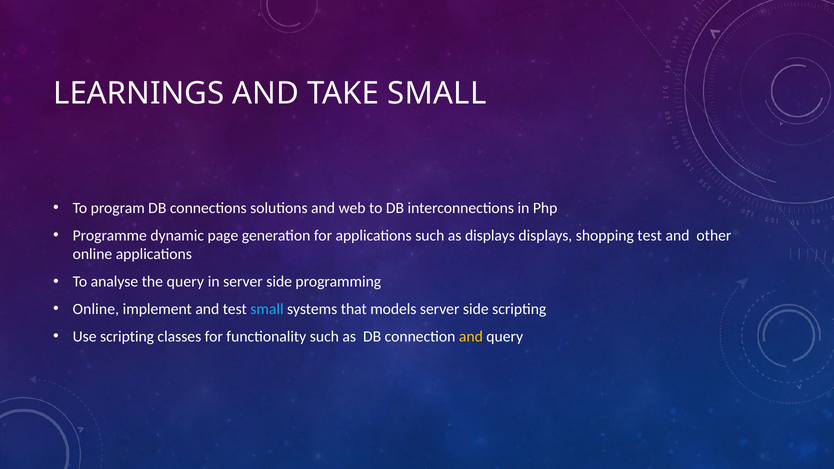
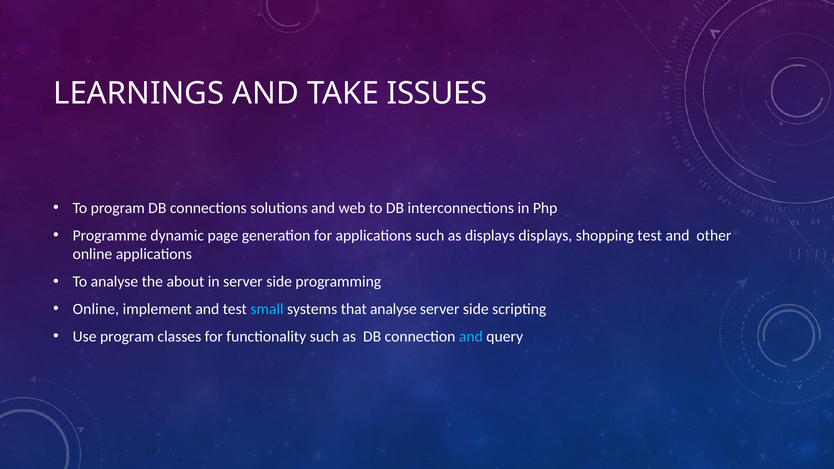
TAKE SMALL: SMALL -> ISSUES (437, 94)
the query: query -> about (185, 282)
that models: models -> analyse (393, 309)
Use scripting: scripting -> program (127, 337)
and colour: yellow -> light blue (471, 337)
